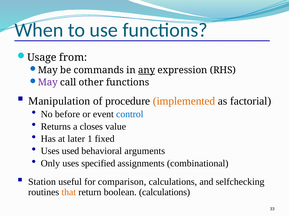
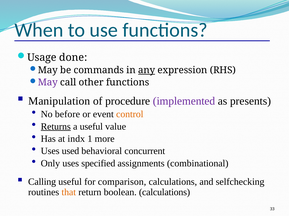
from: from -> done (73, 58)
implemented colour: orange -> purple (184, 101)
factorial: factorial -> presents (251, 101)
control colour: blue -> orange (130, 115)
Returns underline: none -> present (56, 127)
a closes: closes -> useful (91, 127)
later: later -> indx (76, 139)
fixed: fixed -> more (105, 139)
arguments: arguments -> concurrent (145, 152)
Station: Station -> Calling (42, 182)
